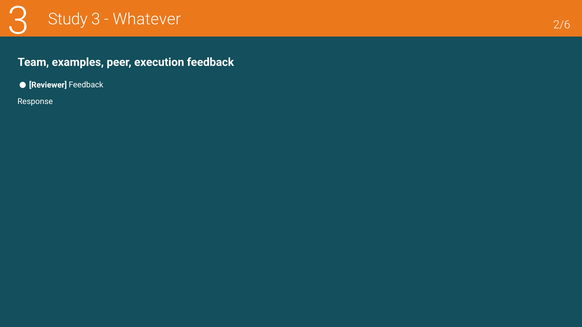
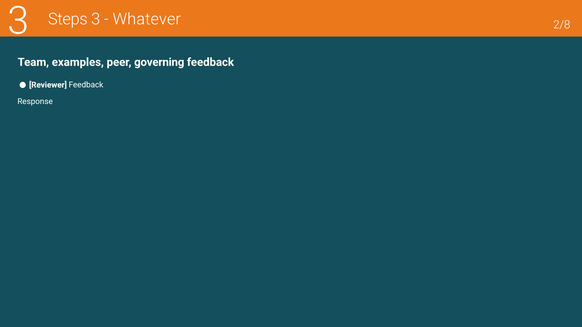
Study: Study -> Steps (68, 19)
2/6: 2/6 -> 2/8 (562, 25)
execution: execution -> governing (159, 62)
